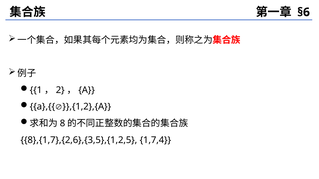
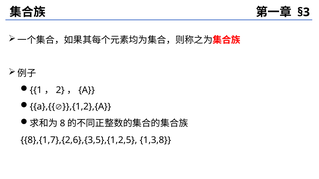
§6: §6 -> §3 (304, 12)
1,7,4: 1,7,4 -> 1,3,8 (155, 140)
